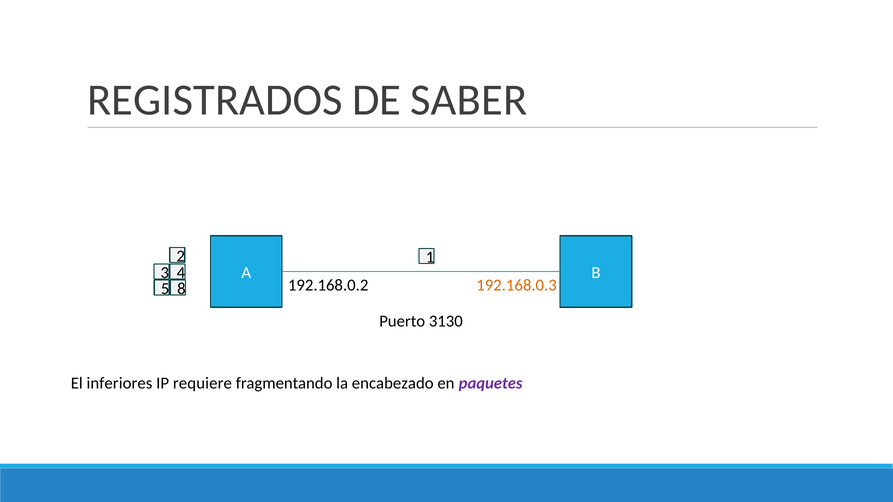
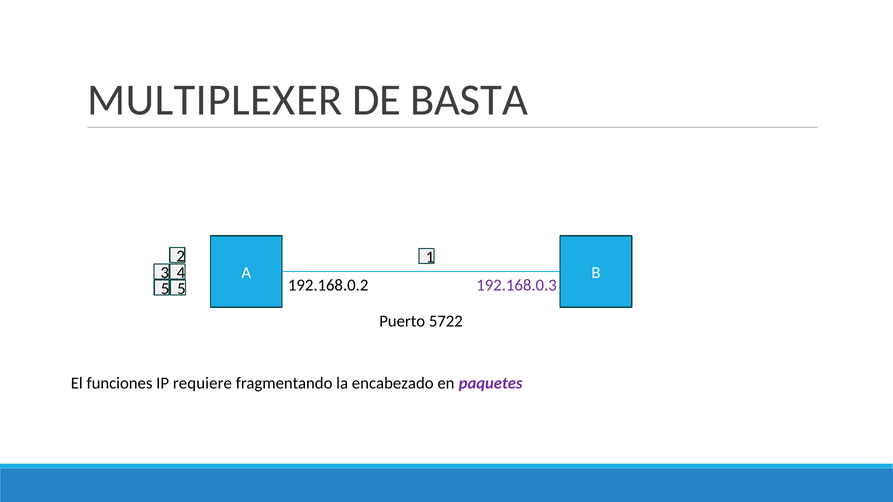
REGISTRADOS: REGISTRADOS -> MULTIPLEXER (215, 100)
SABER: SABER -> BASTA (469, 100)
192.168.0.3 colour: orange -> purple (517, 286)
5 8: 8 -> 5 (181, 289)
3130: 3130 -> 5722 (446, 321)
inferiores: inferiores -> funciones (120, 383)
